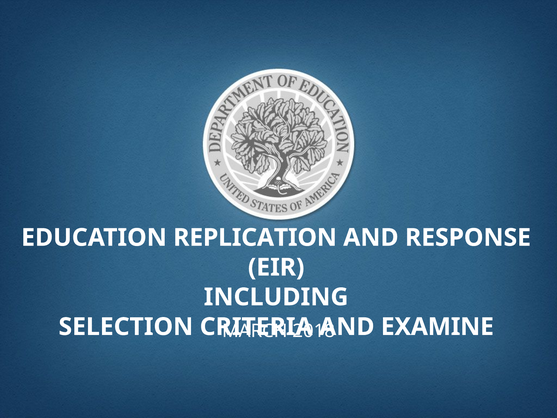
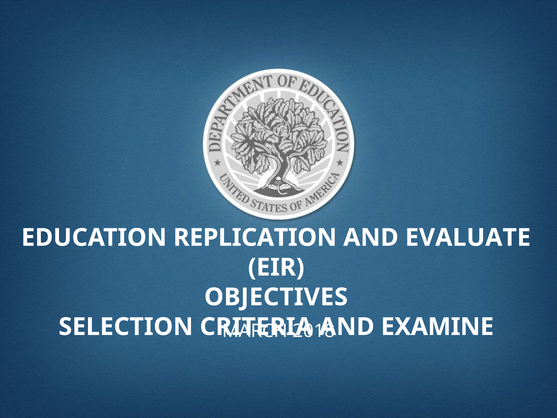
RESPONSE: RESPONSE -> EVALUATE (468, 237)
INCLUDING: INCLUDING -> OBJECTIVES (276, 297)
